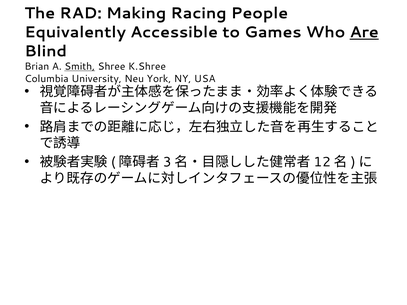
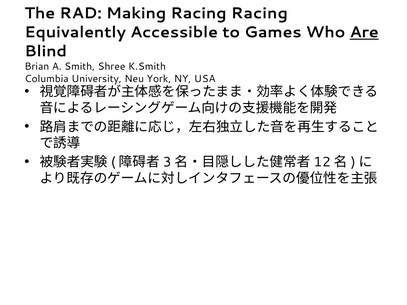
Racing People: People -> Racing (259, 13)
Smith underline: present -> none (80, 67)
K.Shree: K.Shree -> K.Smith (147, 67)
